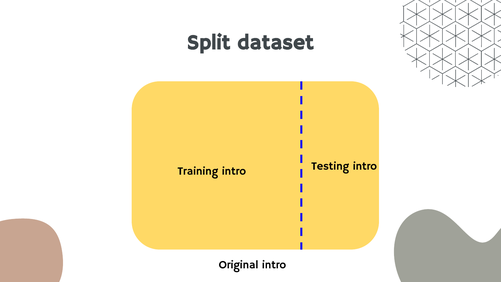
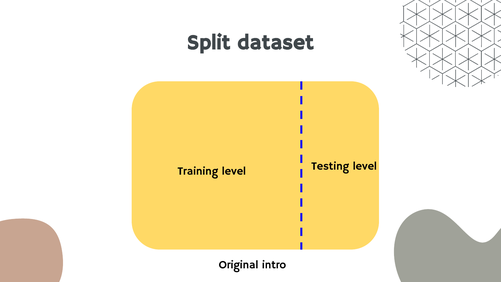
Testing intro: intro -> level (365, 166)
Training intro: intro -> level (234, 171)
